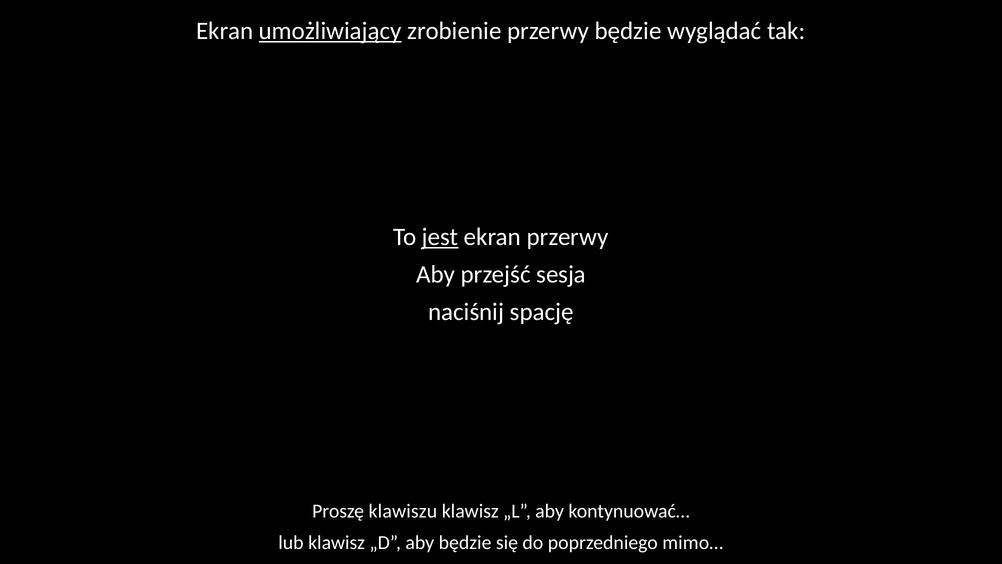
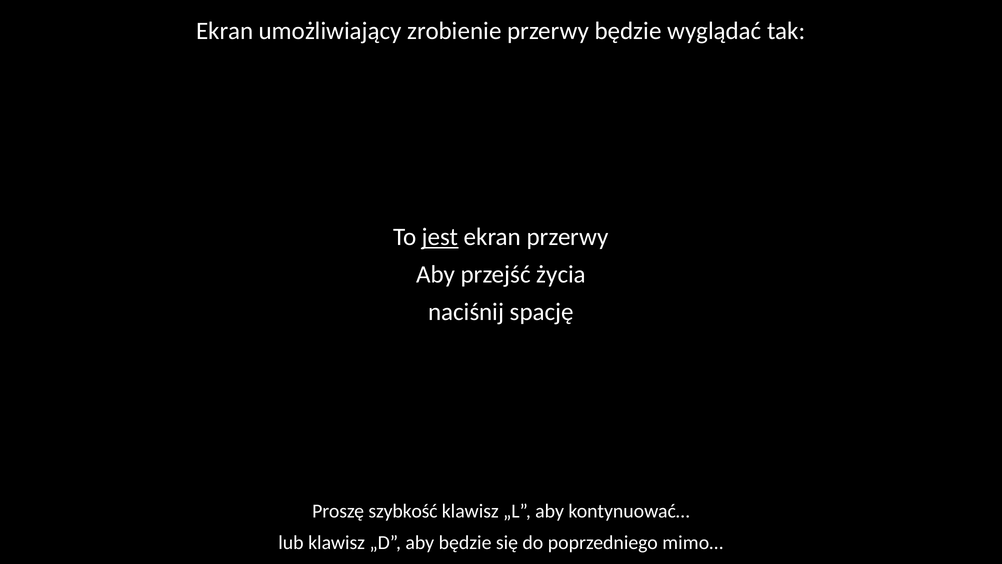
umożliwiający underline: present -> none (330, 31)
sesja: sesja -> życia (561, 274)
klawiszu: klawiszu -> szybkość (403, 511)
